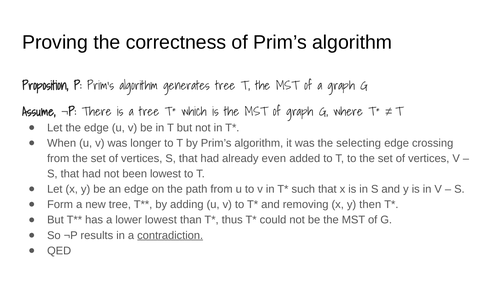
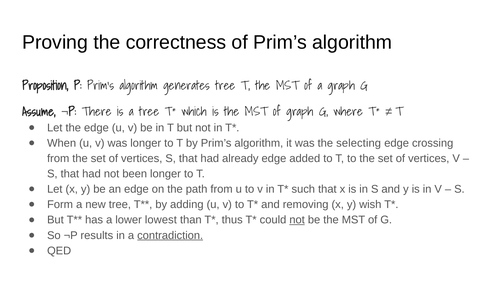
already even: even -> edge (274, 158)
been lowest: lowest -> longer (165, 174)
then: then -> wish (370, 205)
not underline: none -> present (297, 220)
